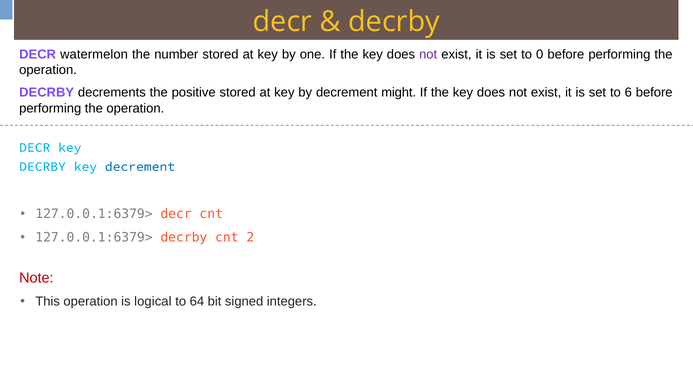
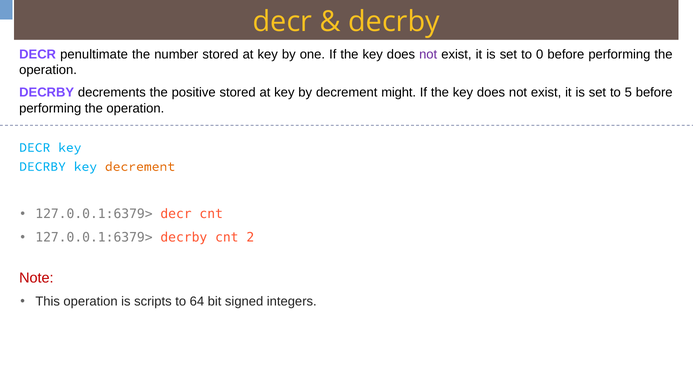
watermelon: watermelon -> penultimate (94, 55)
6: 6 -> 5 (628, 93)
decrement colour: blue -> orange (140, 166)
logical: logical -> scripts (153, 301)
